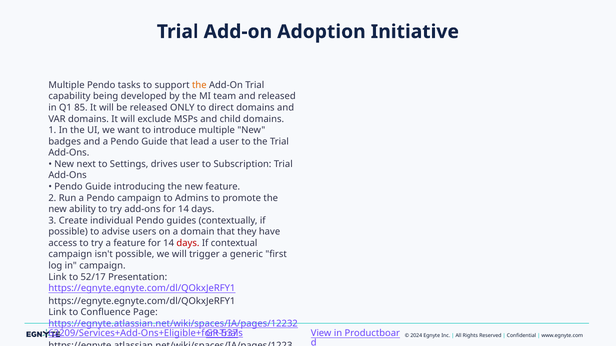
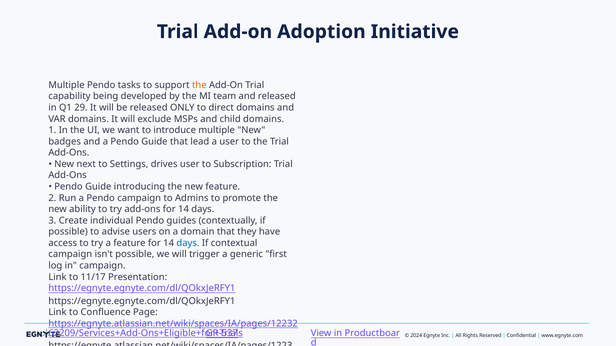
85: 85 -> 29 (81, 108)
days colour: red -> blue (188, 243)
52/17: 52/17 -> 11/17 (93, 277)
